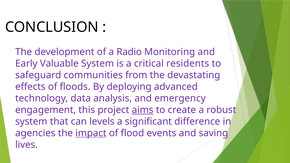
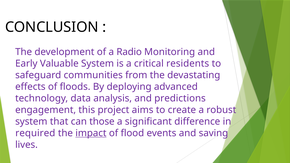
emergency: emergency -> predictions (180, 98)
aims underline: present -> none (143, 110)
levels: levels -> those (102, 122)
agencies: agencies -> required (35, 133)
